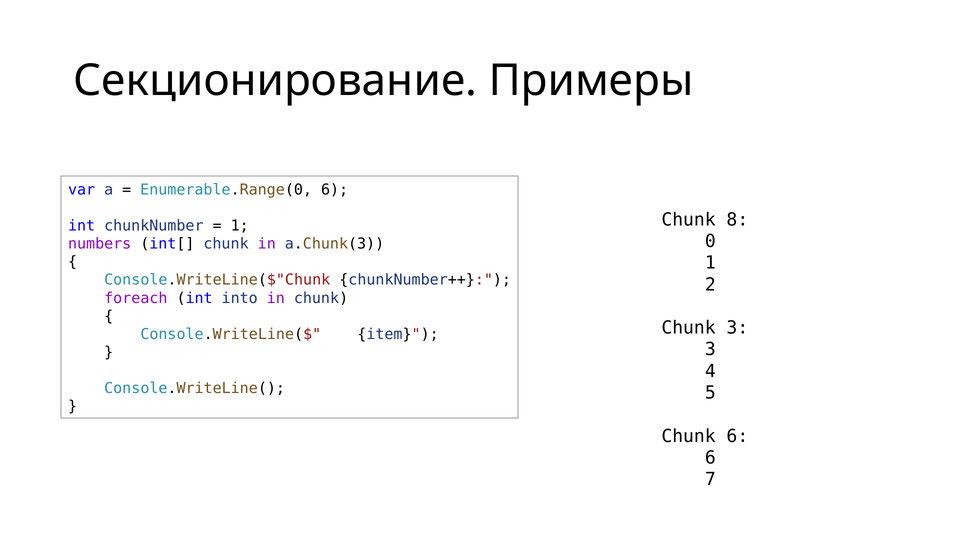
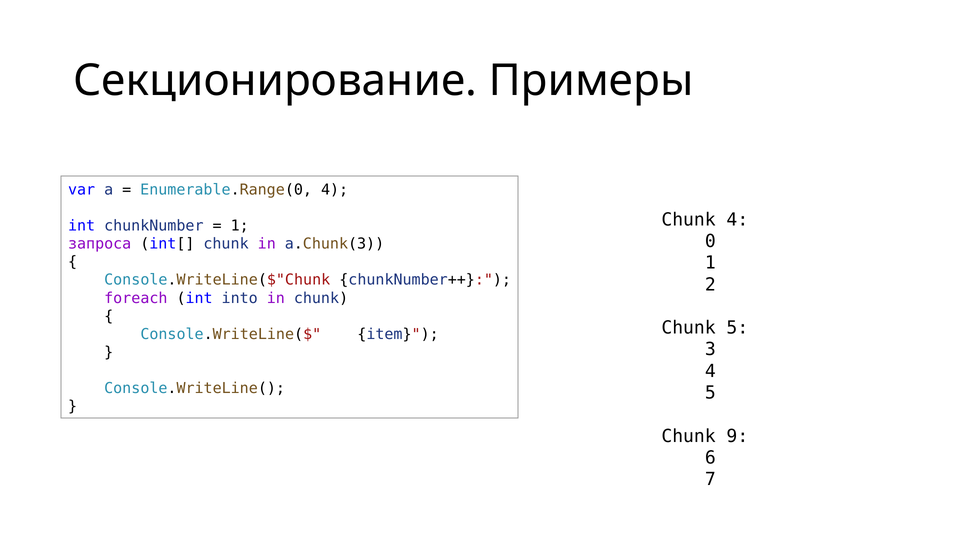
Enumerable.Range(0 6: 6 -> 4 (335, 190)
Chunk 8: 8 -> 4 (737, 220)
numbers: numbers -> запроса (100, 244)
Chunk 3: 3 -> 5 (737, 328)
Chunk 6: 6 -> 9 (737, 436)
